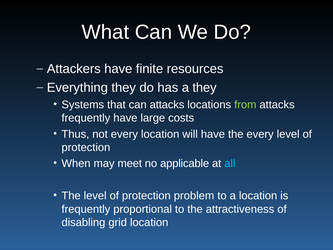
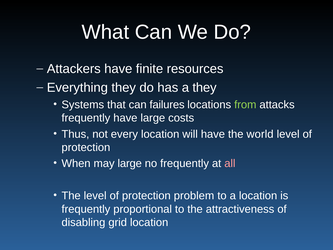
can attacks: attacks -> failures (167, 105)
the every: every -> world (260, 134)
may meet: meet -> large (130, 163)
no applicable: applicable -> frequently (185, 163)
all colour: light blue -> pink (230, 163)
